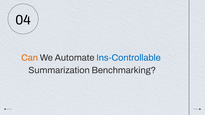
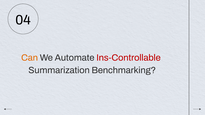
Ins-Controllable colour: blue -> red (128, 58)
